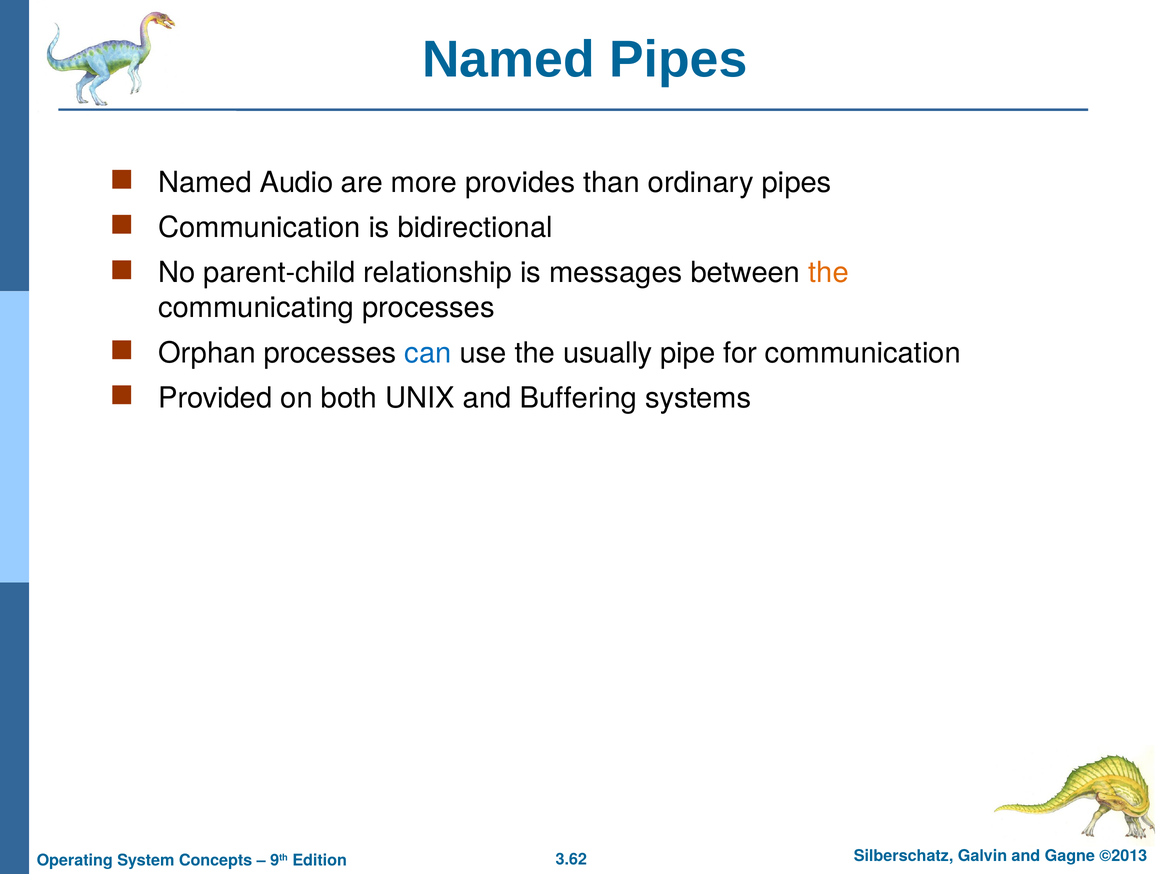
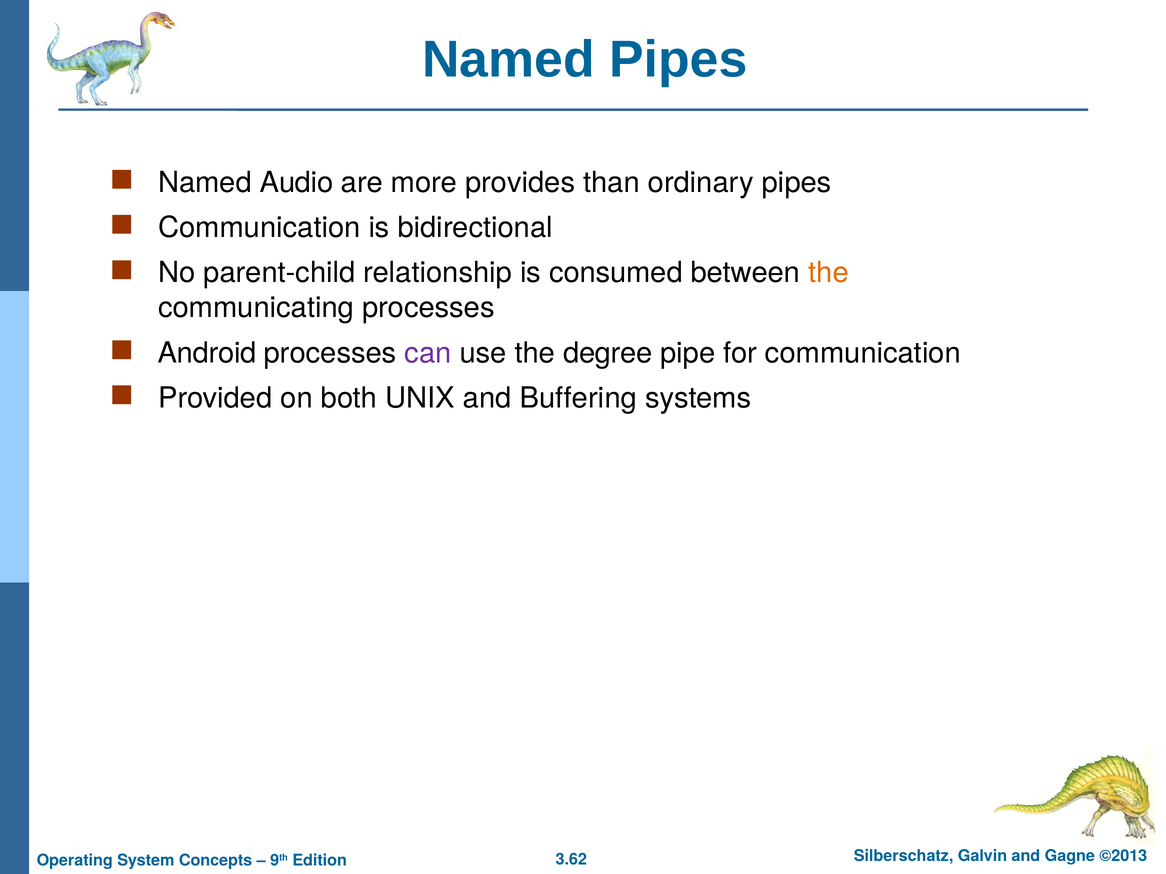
messages: messages -> consumed (616, 273)
Orphan: Orphan -> Android (207, 353)
can colour: blue -> purple (428, 353)
usually: usually -> degree (608, 353)
